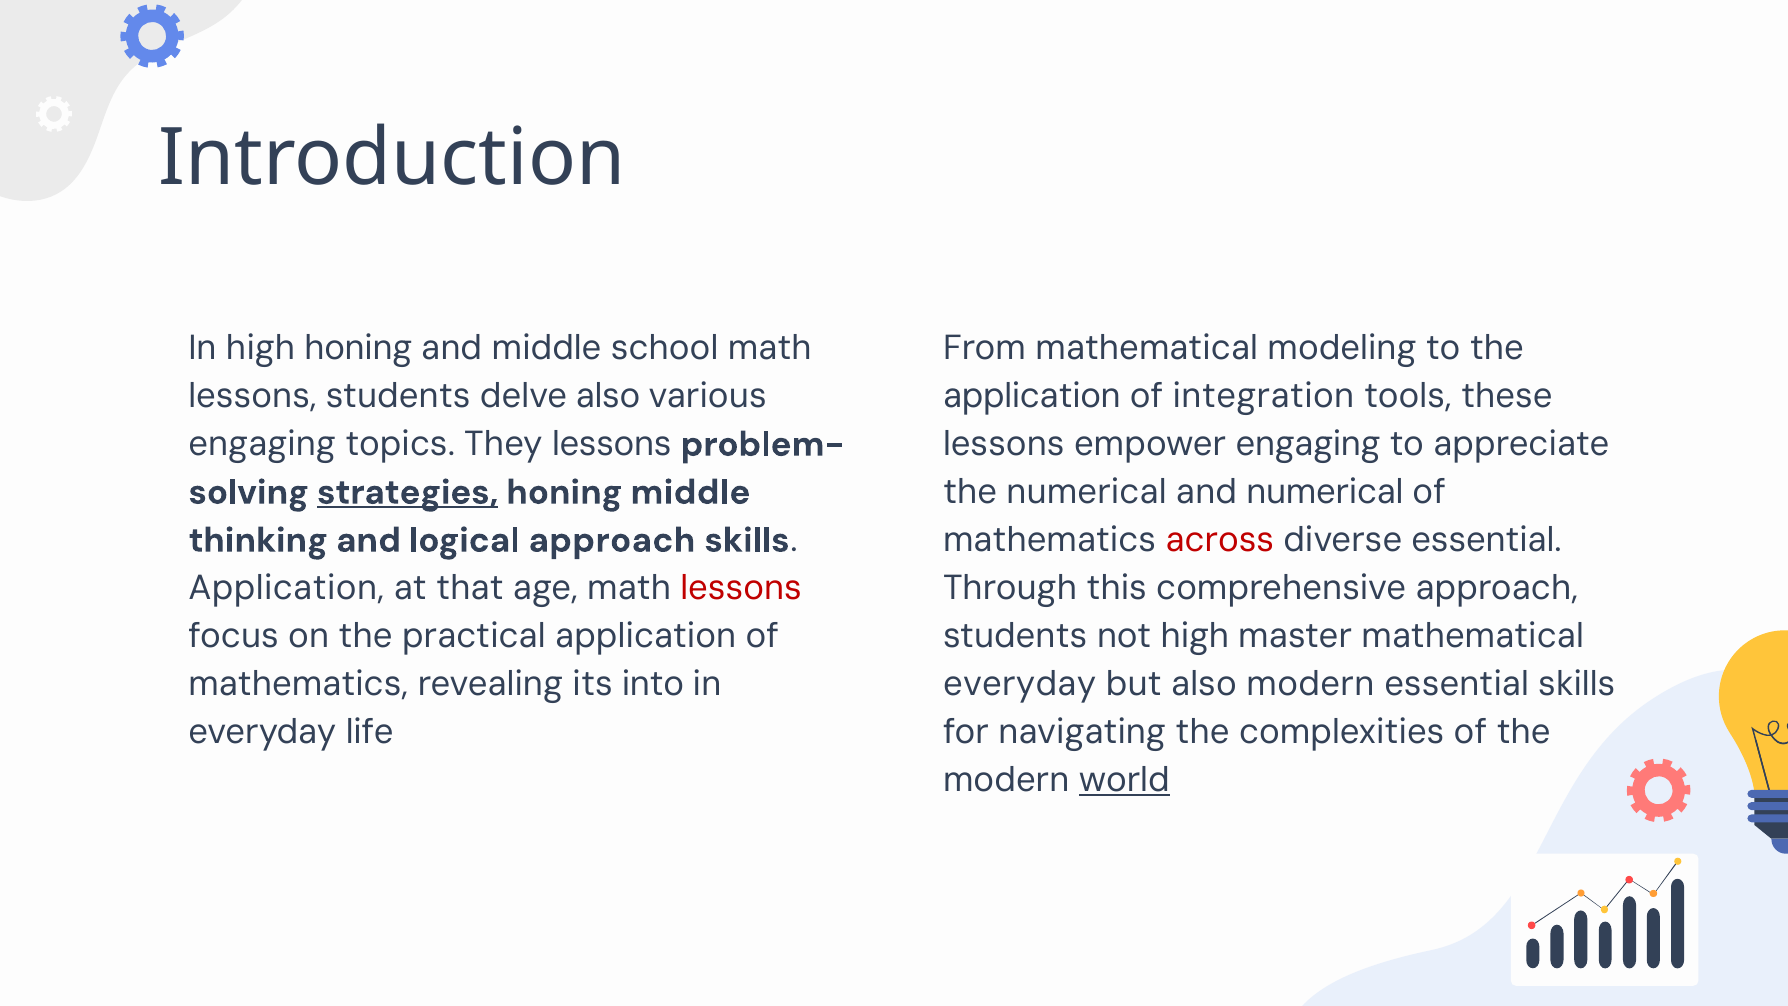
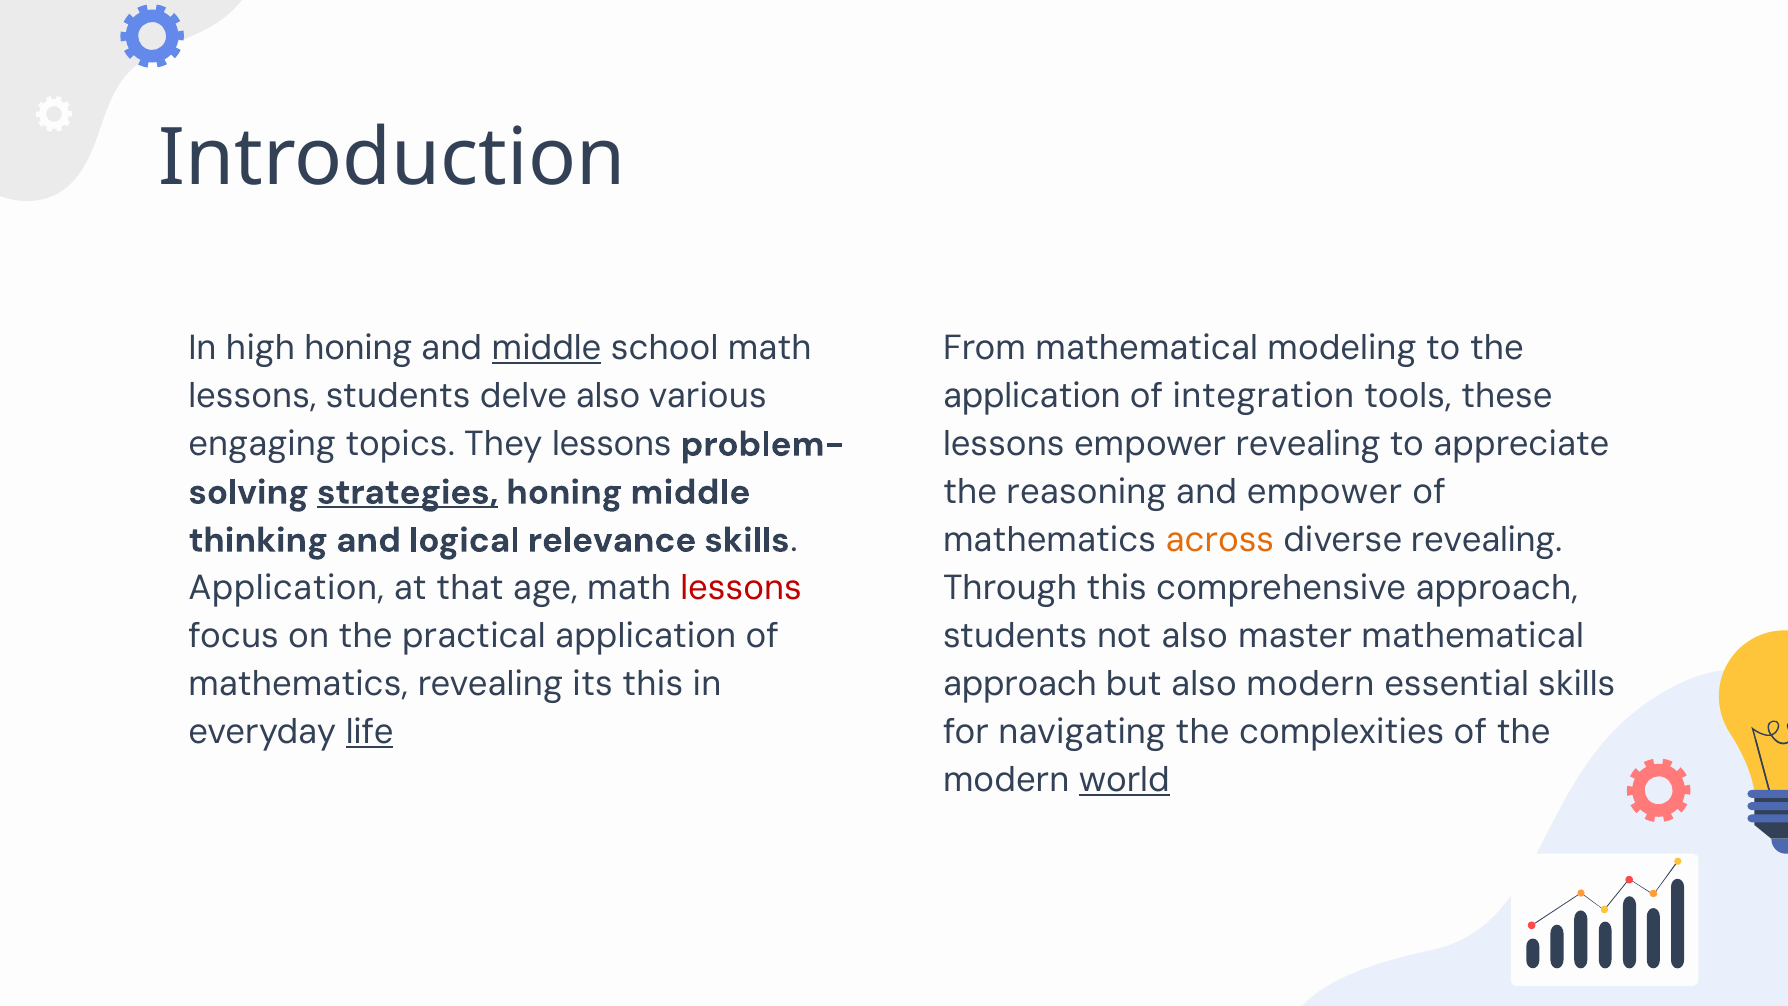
middle underline: none -> present (547, 348)
empower engaging: engaging -> revealing (1308, 444)
the numerical: numerical -> reasoning (1087, 492)
and numerical: numerical -> empower (1325, 492)
logical approach: approach -> relevance (612, 540)
across colour: red -> orange (1220, 540)
diverse essential: essential -> revealing (1487, 540)
not high: high -> also (1195, 636)
its into: into -> this (653, 684)
everyday: everyday -> approach (1020, 684)
life underline: none -> present (370, 732)
